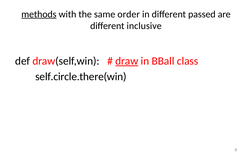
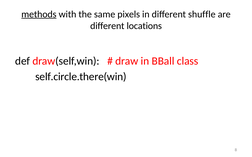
order: order -> pixels (129, 14)
passed: passed -> shuffle (202, 14)
inclusive: inclusive -> locations (144, 26)
draw underline: present -> none (127, 61)
